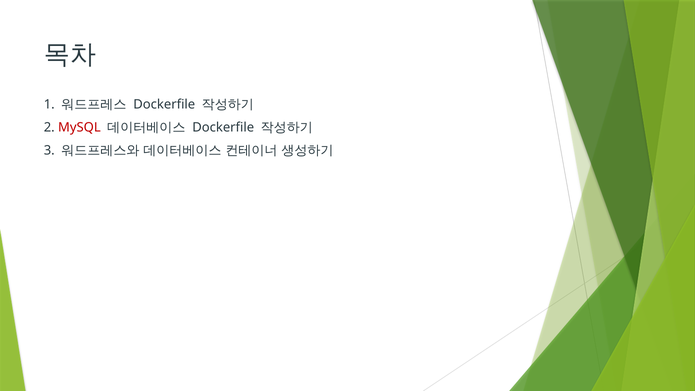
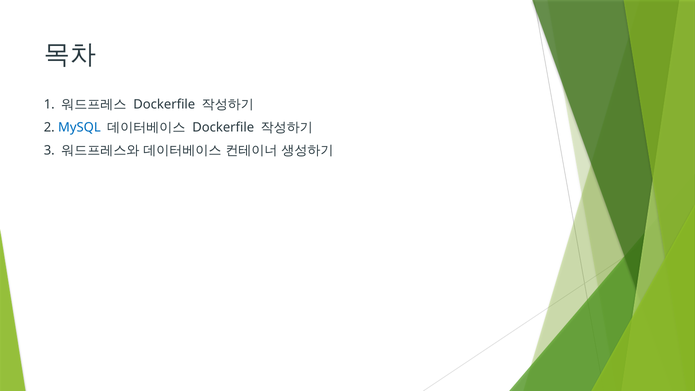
MySQL colour: red -> blue (79, 128)
